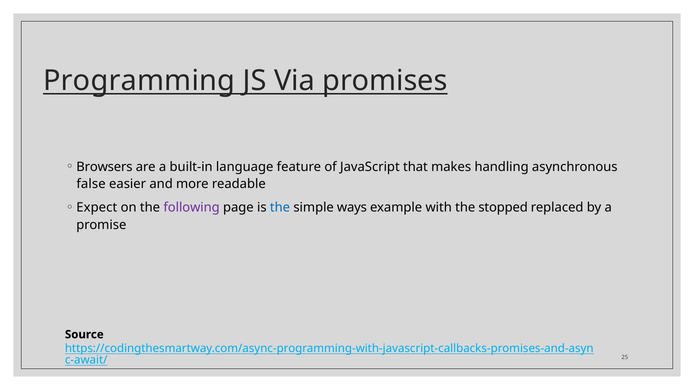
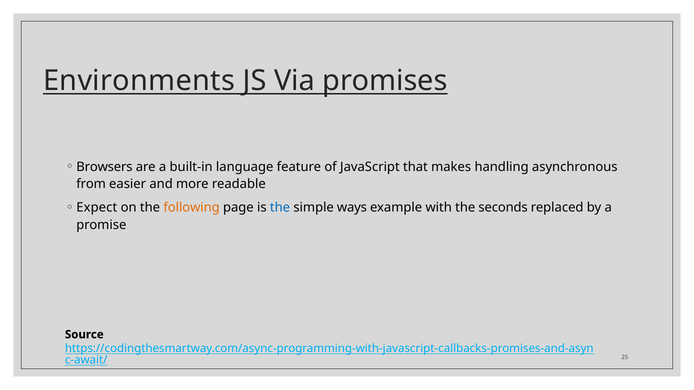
Programming: Programming -> Environments (139, 81)
false: false -> from (91, 184)
following colour: purple -> orange (192, 208)
stopped: stopped -> seconds (503, 208)
